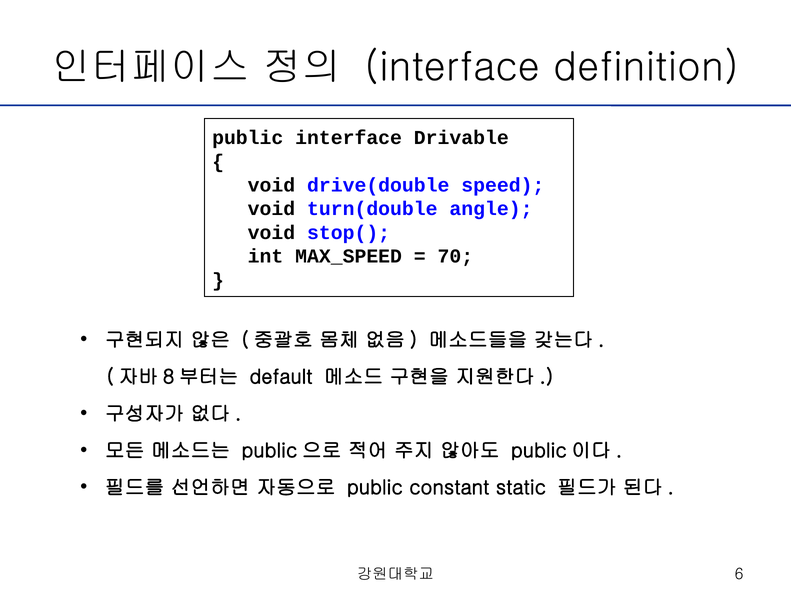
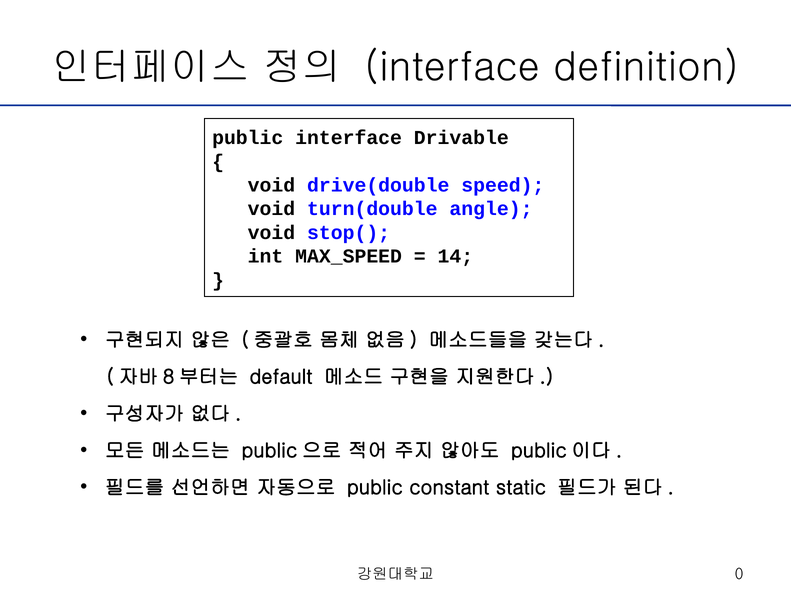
70: 70 -> 14 (455, 256)
6: 6 -> 0 (739, 575)
